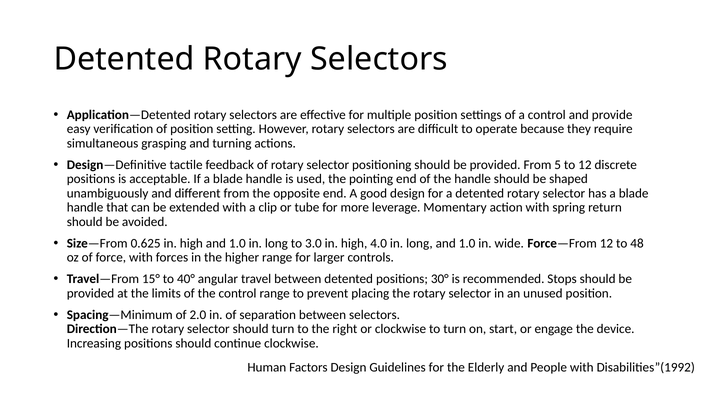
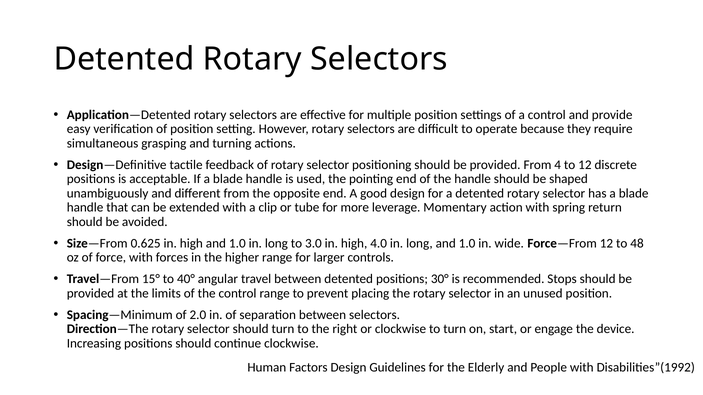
5: 5 -> 4 (558, 165)
